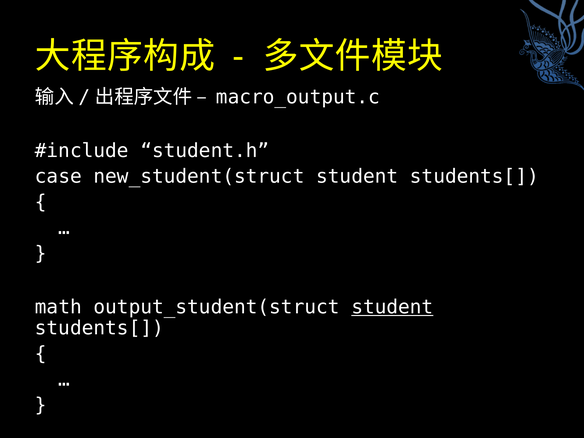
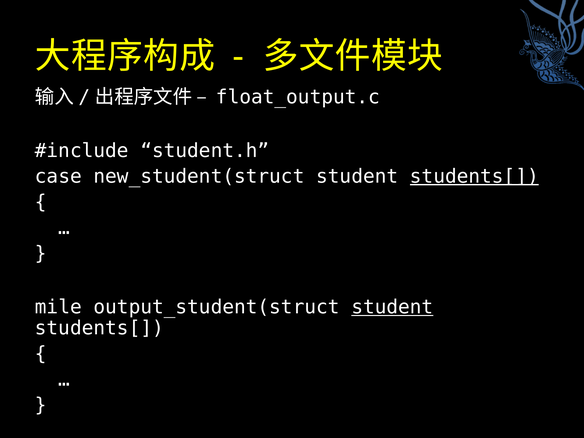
macro_output.c: macro_output.c -> float_output.c (298, 97)
students[ underline: none -> present (474, 176)
math: math -> mile (58, 307)
